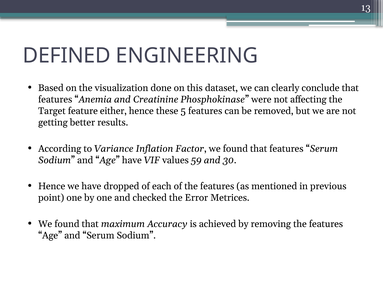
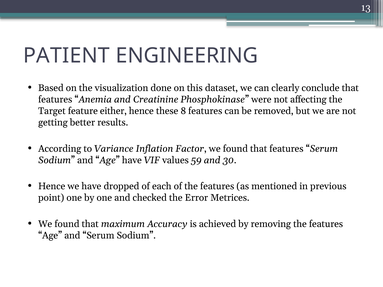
DEFINED: DEFINED -> PATIENT (66, 56)
5: 5 -> 8 (183, 111)
